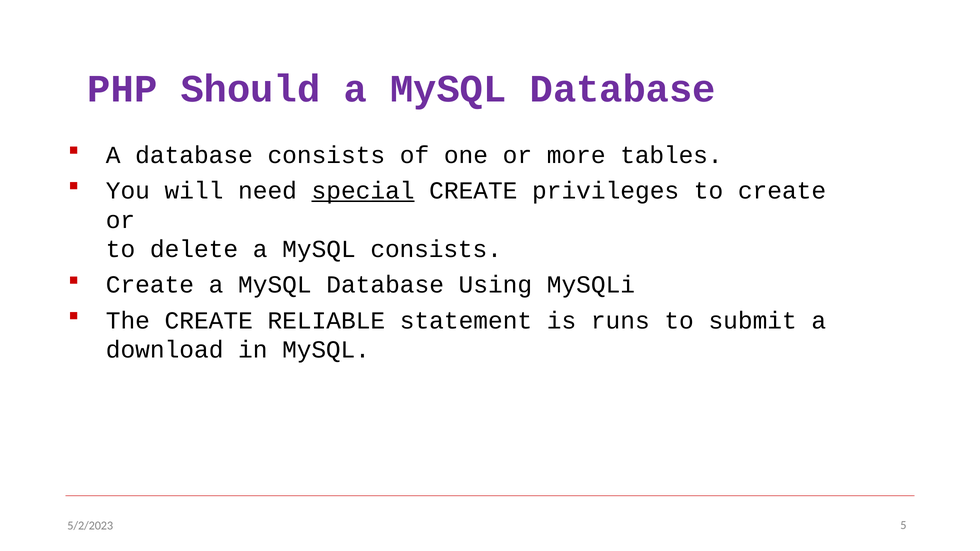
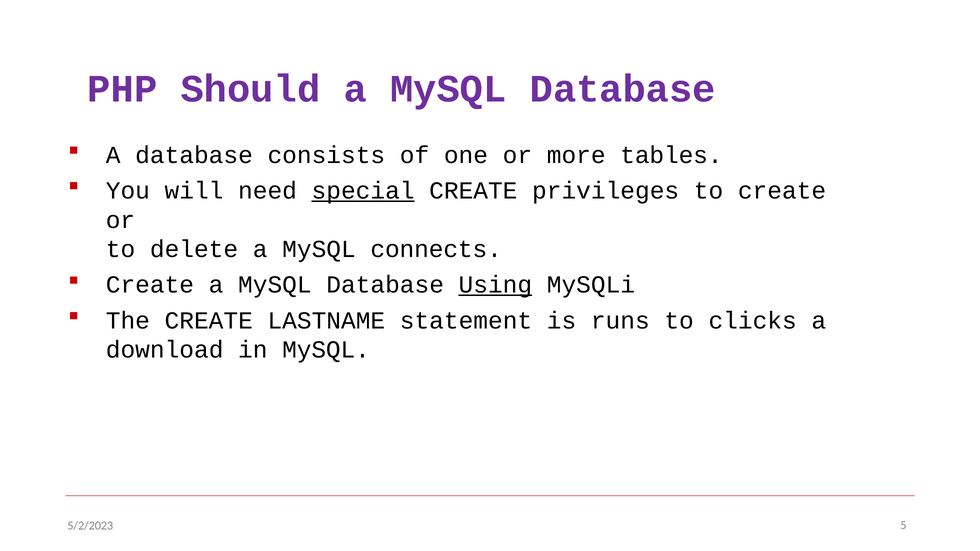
MySQL consists: consists -> connects (436, 250)
Using underline: none -> present (495, 285)
RELIABLE: RELIABLE -> LASTNAME (326, 321)
submit: submit -> clicks (753, 321)
